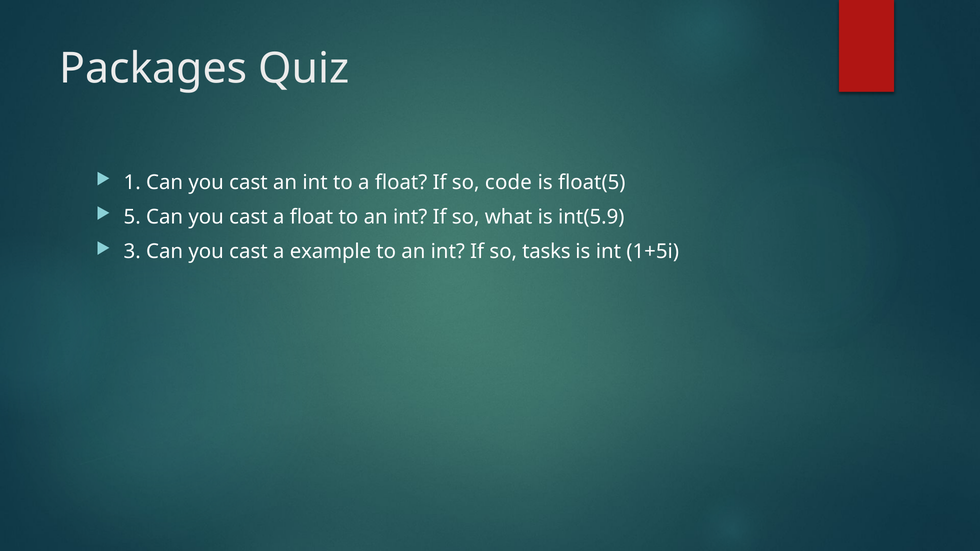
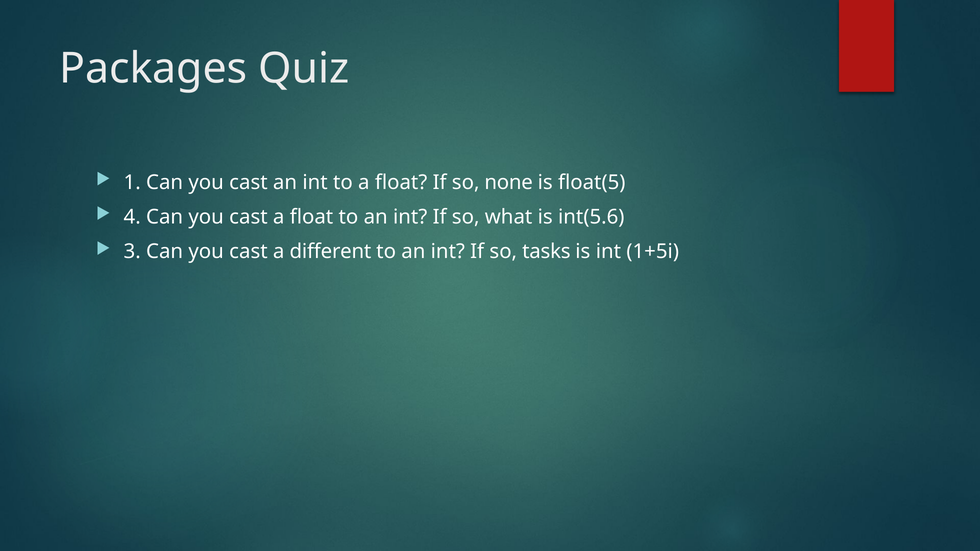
code: code -> none (509, 182)
5: 5 -> 4 (132, 217)
int(5.9: int(5.9 -> int(5.6 (591, 217)
example: example -> different (330, 252)
